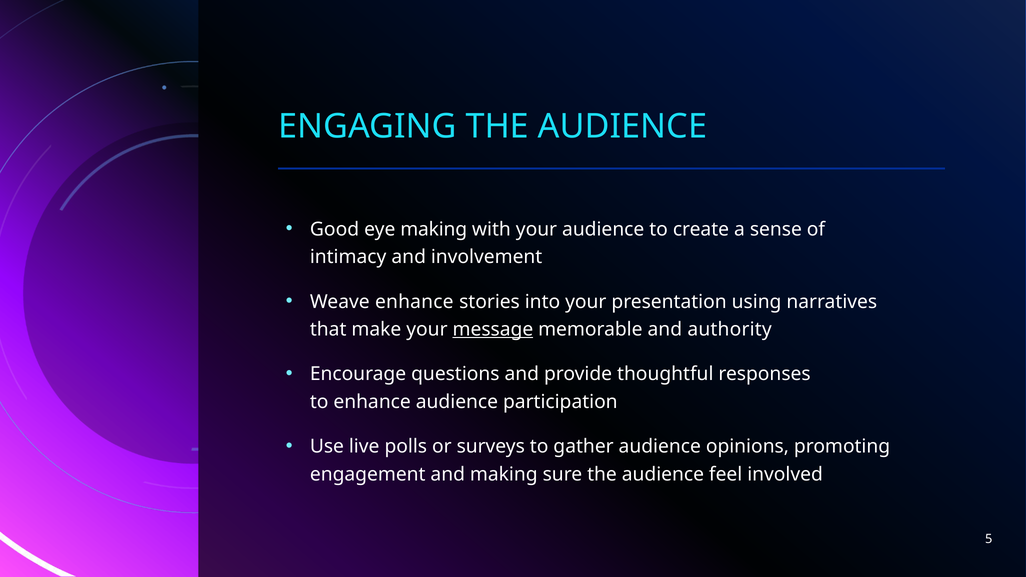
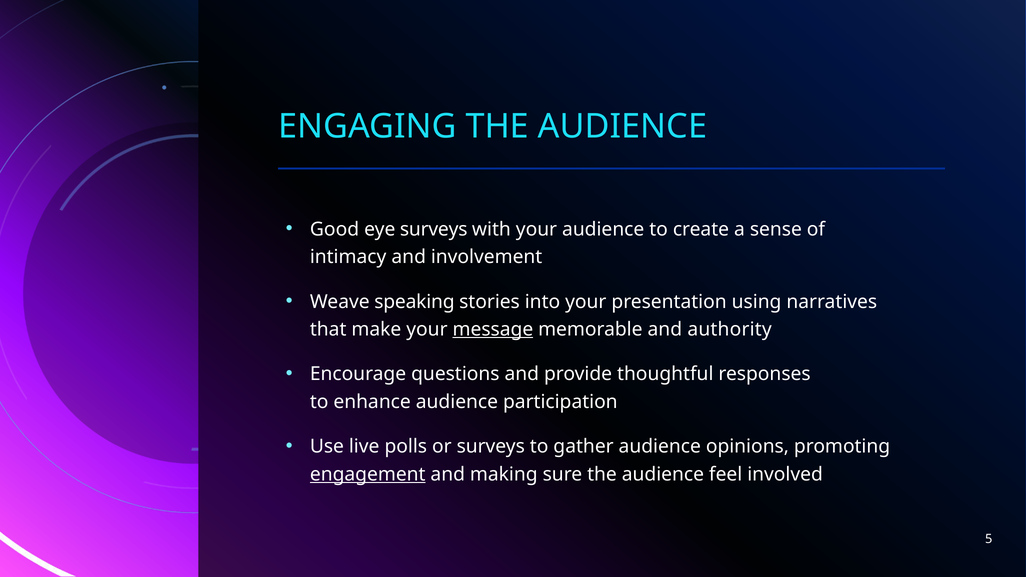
eye making: making -> surveys (434, 229)
Weave enhance: enhance -> speaking (414, 302)
engagement underline: none -> present (368, 474)
